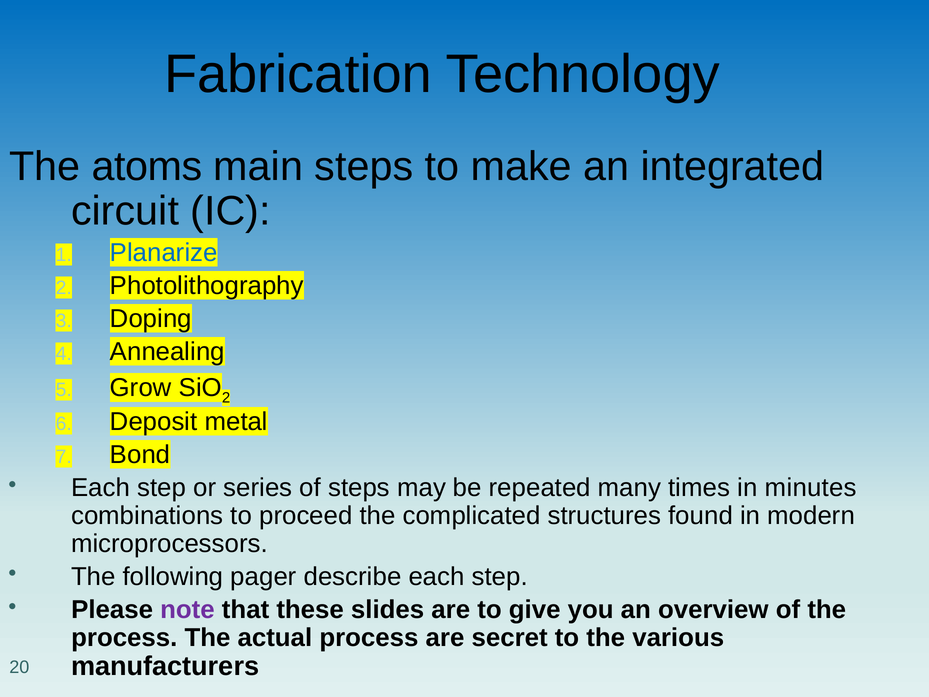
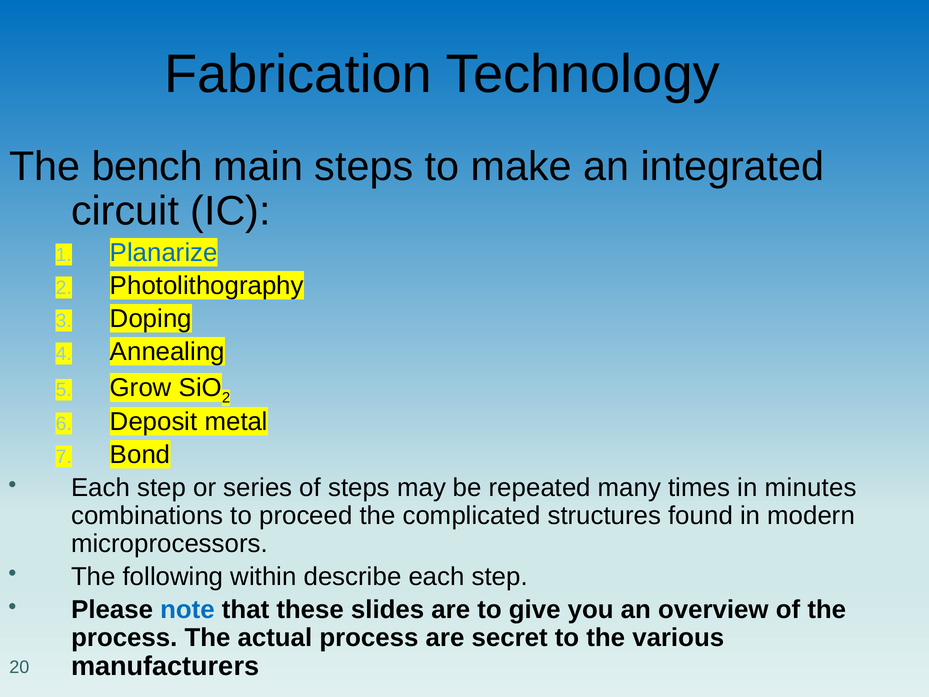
atoms: atoms -> bench (147, 166)
pager: pager -> within (263, 576)
note colour: purple -> blue (187, 610)
